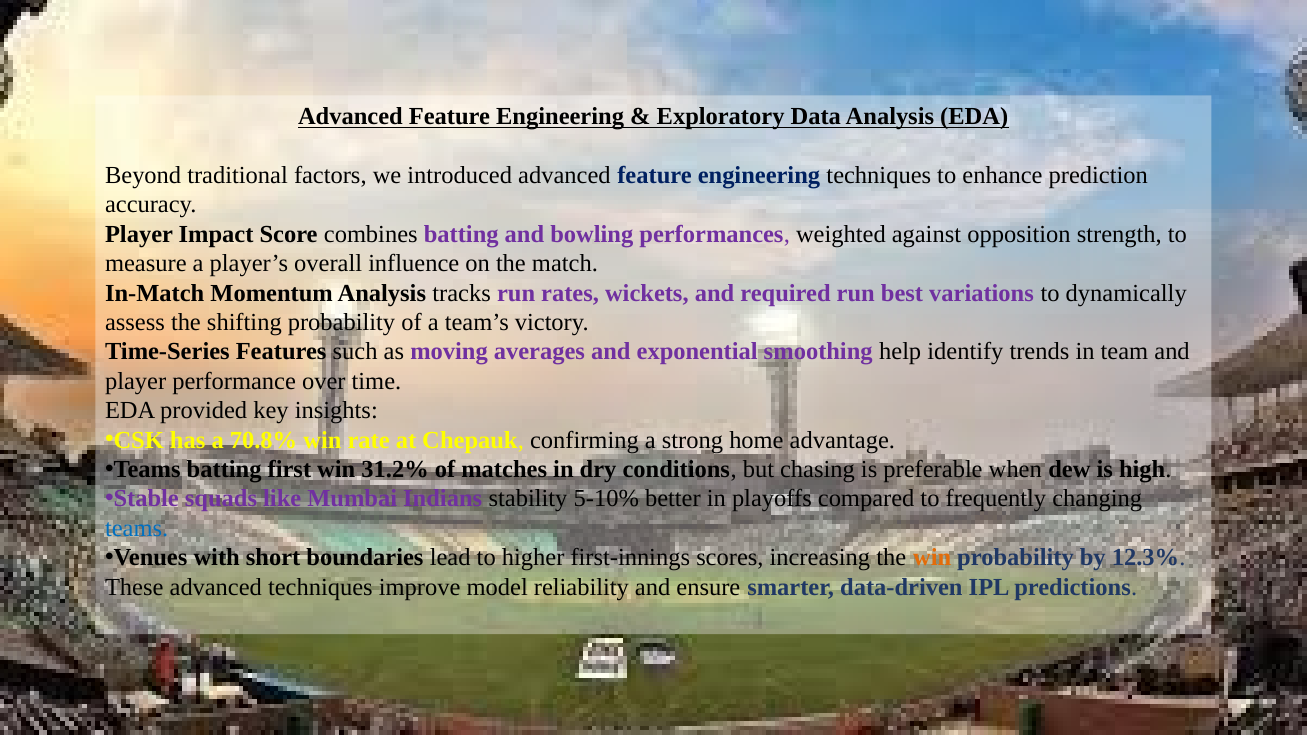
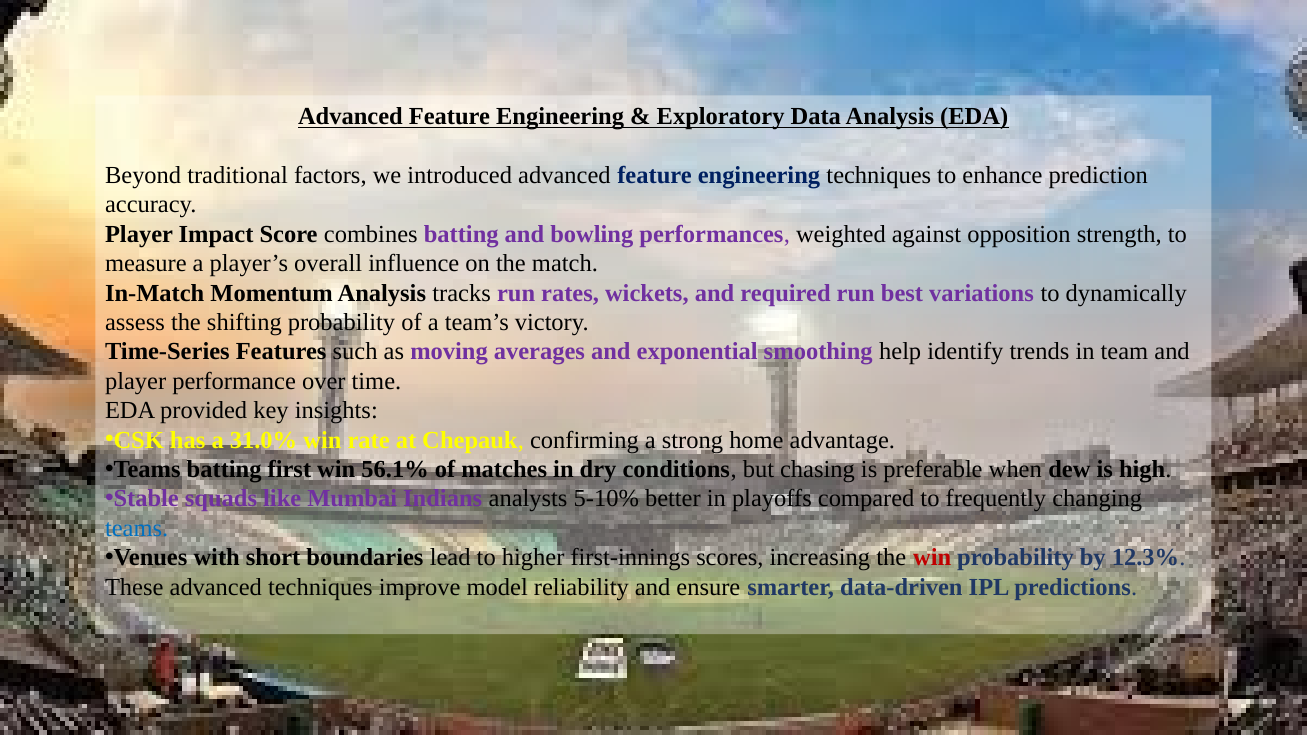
70.8%: 70.8% -> 31.0% (264, 440)
31.2%: 31.2% -> 56.1% (395, 469)
stability: stability -> analysts (528, 499)
win colour: orange -> red (932, 558)
